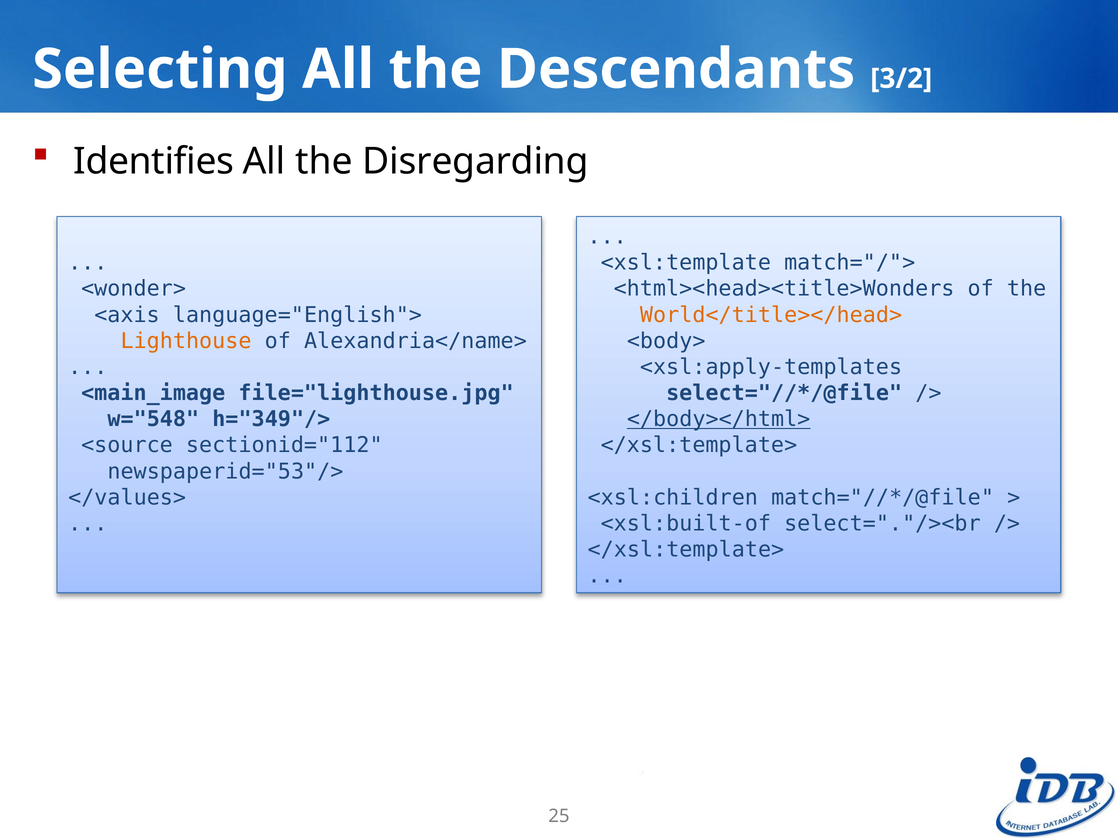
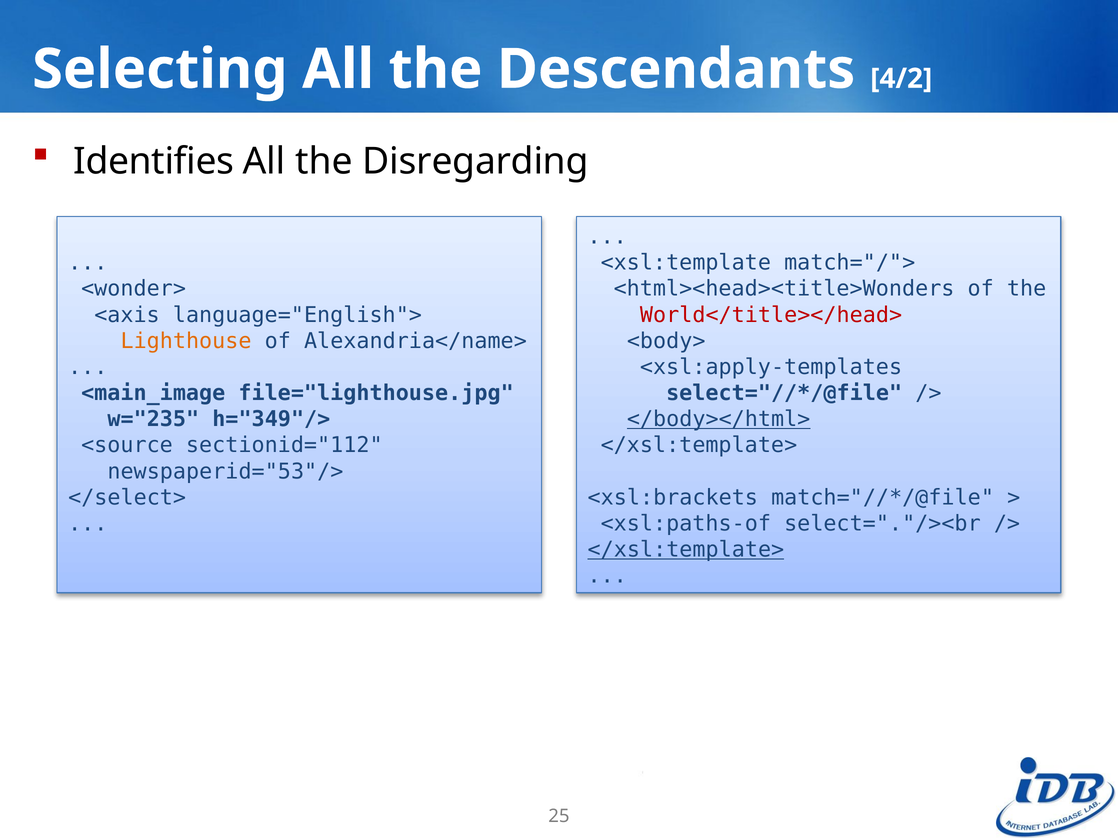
3/2: 3/2 -> 4/2 (901, 79)
World</title></head> colour: orange -> red (771, 315)
w="548: w="548 -> w="235 (153, 419)
</values>: </values> -> </select> (127, 498)
<xsl:children: <xsl:children -> <xsl:brackets (673, 498)
<xsl:built-of: <xsl:built-of -> <xsl:paths-of (686, 524)
</xsl:template> underline: none -> present (686, 550)
